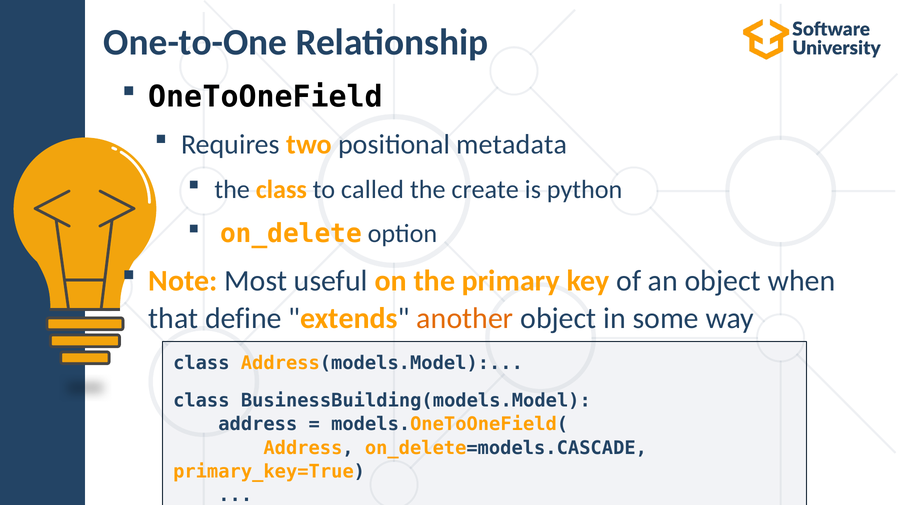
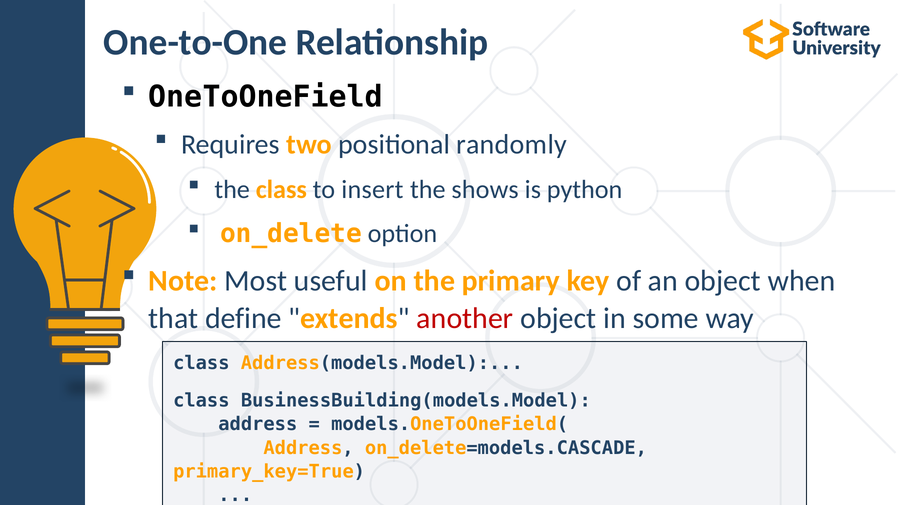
metadata: metadata -> randomly (512, 145)
called: called -> insert (372, 190)
create: create -> shows (485, 190)
another colour: orange -> red (465, 319)
